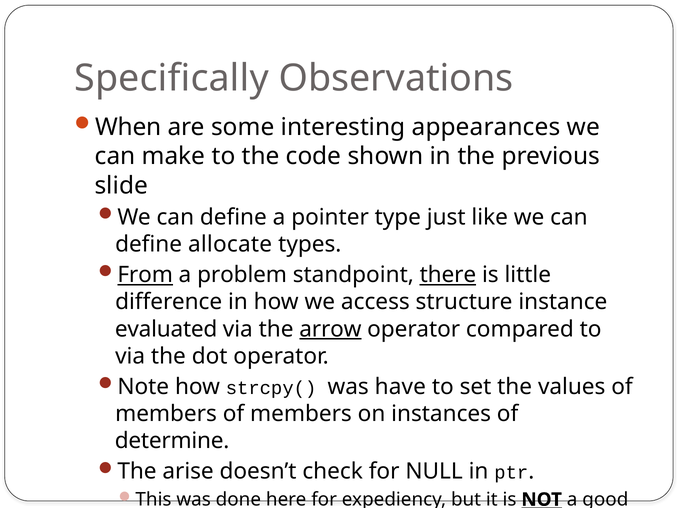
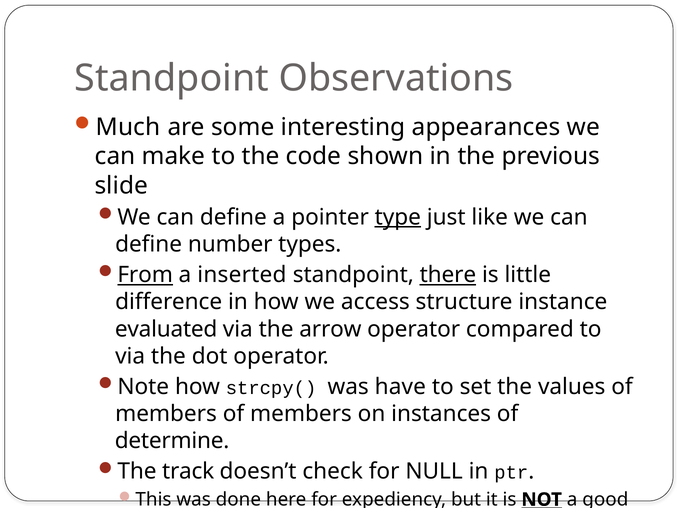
Specifically: Specifically -> Standpoint (172, 78)
When: When -> Much (128, 127)
type underline: none -> present (398, 217)
allocate: allocate -> number (230, 245)
problem: problem -> inserted (242, 275)
arrow underline: present -> none (330, 329)
arise: arise -> track (188, 472)
